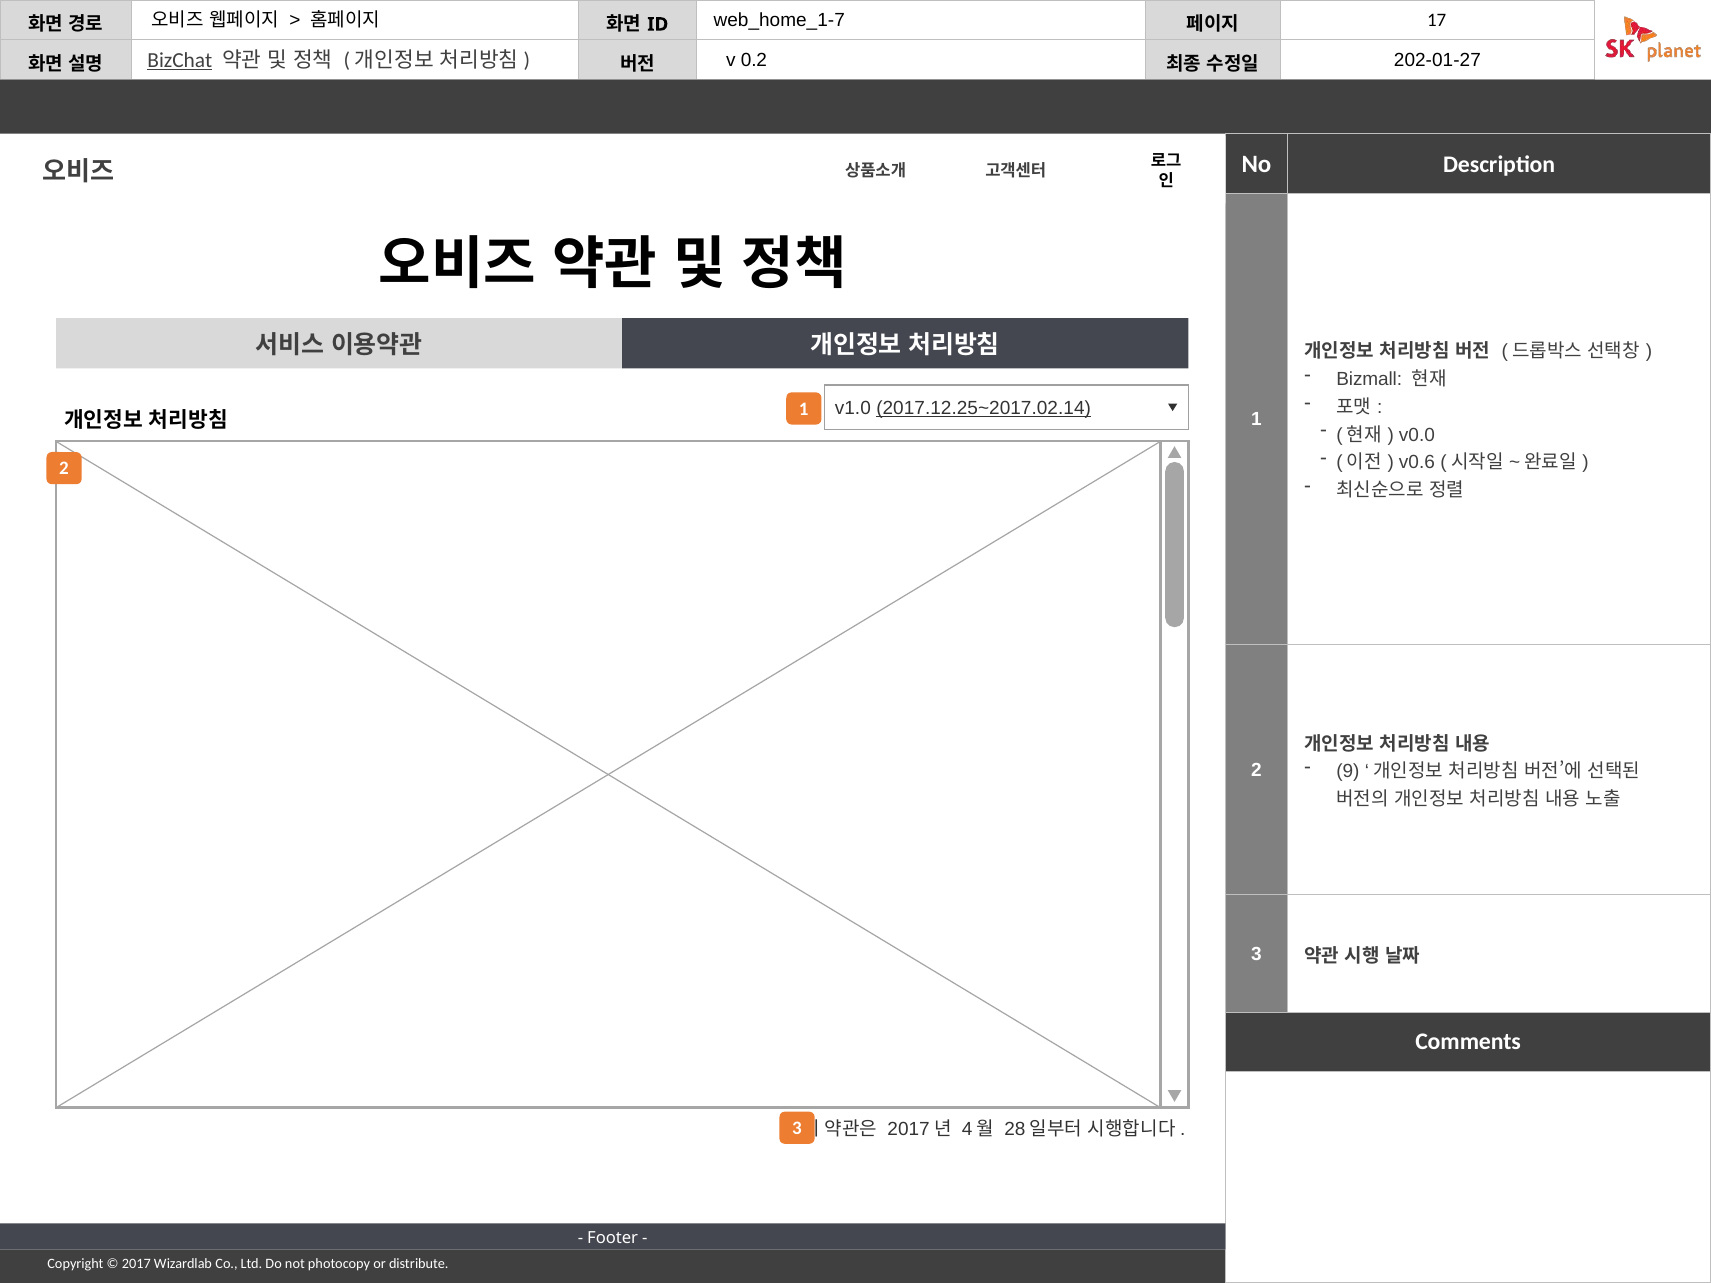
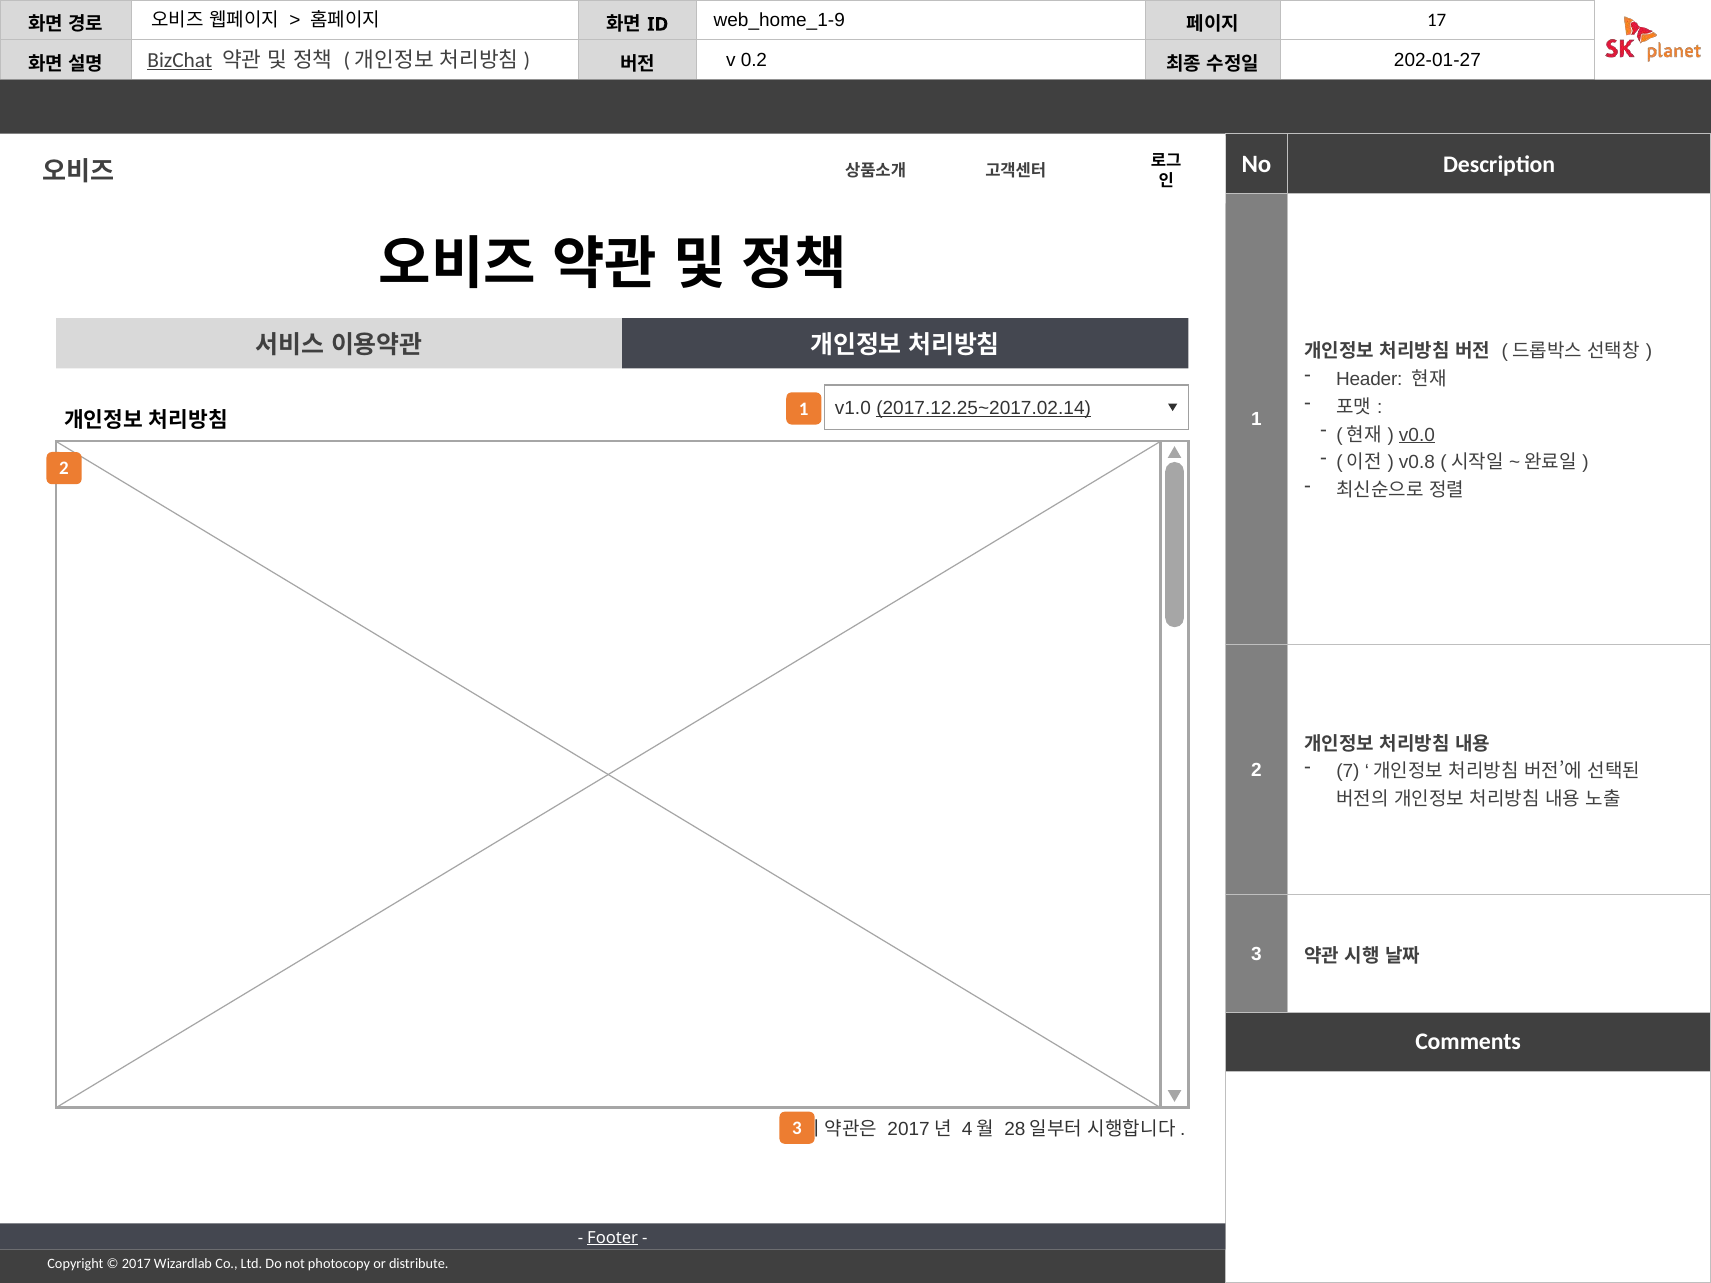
web_home_1-7: web_home_1-7 -> web_home_1-9 (779, 20)
Bizmall: Bizmall -> Header (1369, 379)
v0.0 underline: none -> present (1417, 435)
v0.6: v0.6 -> v0.8 (1417, 463)
9: 9 -> 7 (1348, 772)
Footer underline: none -> present (613, 1238)
